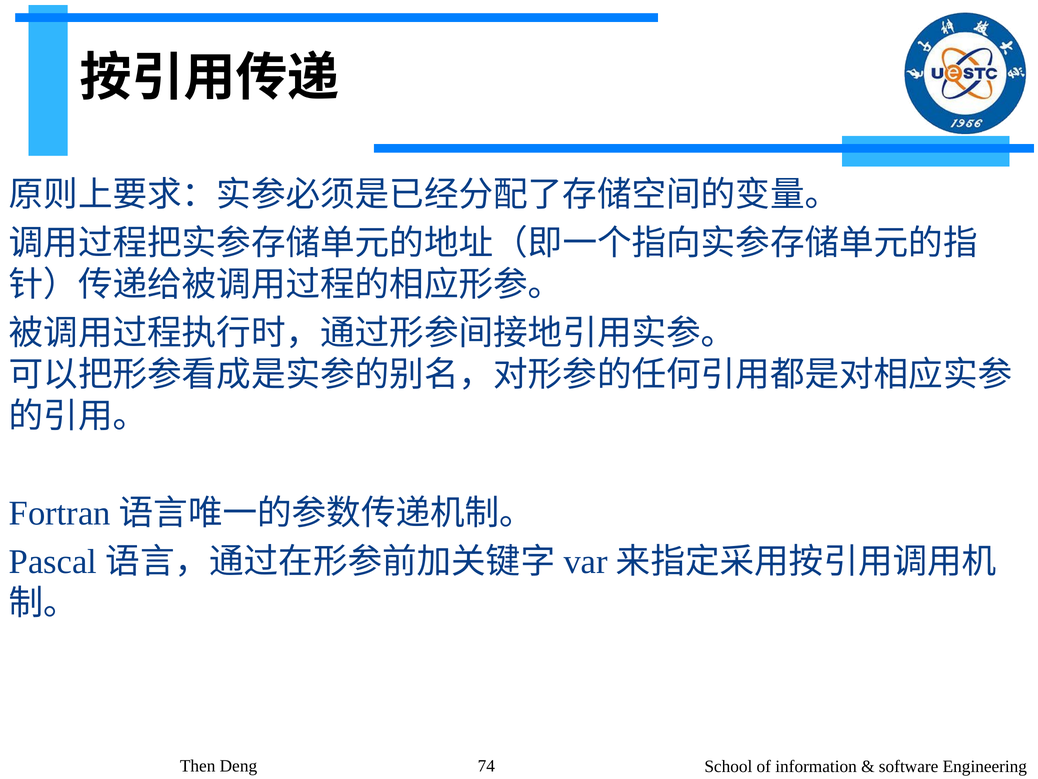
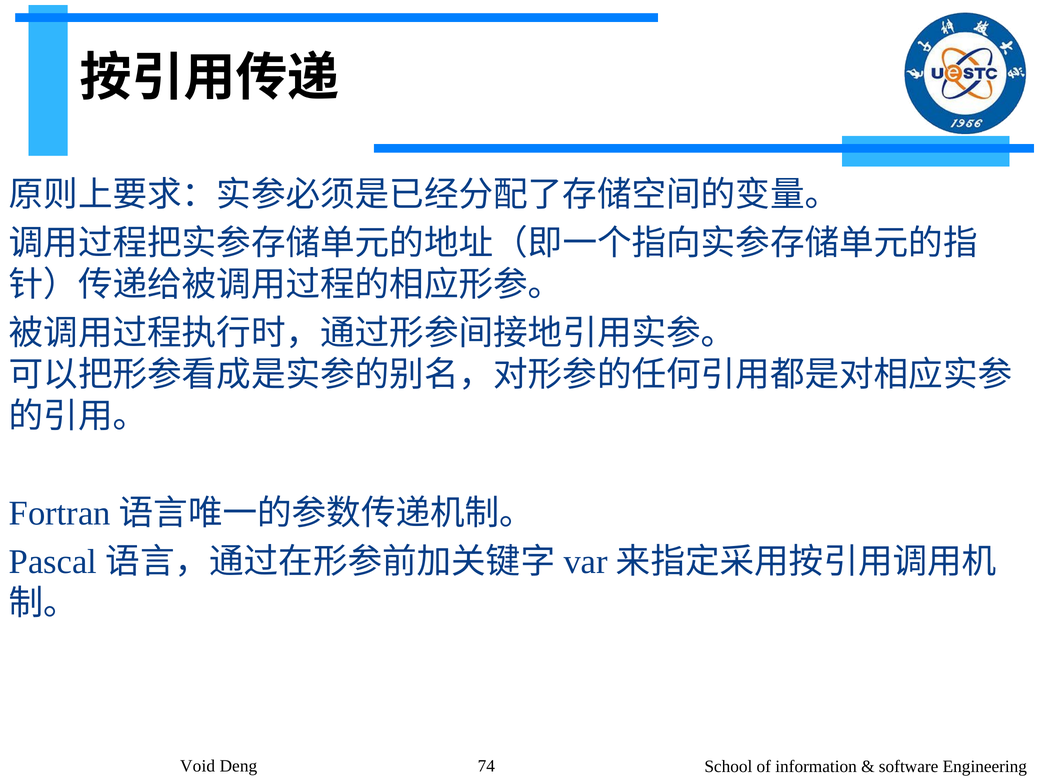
Then: Then -> Void (198, 766)
